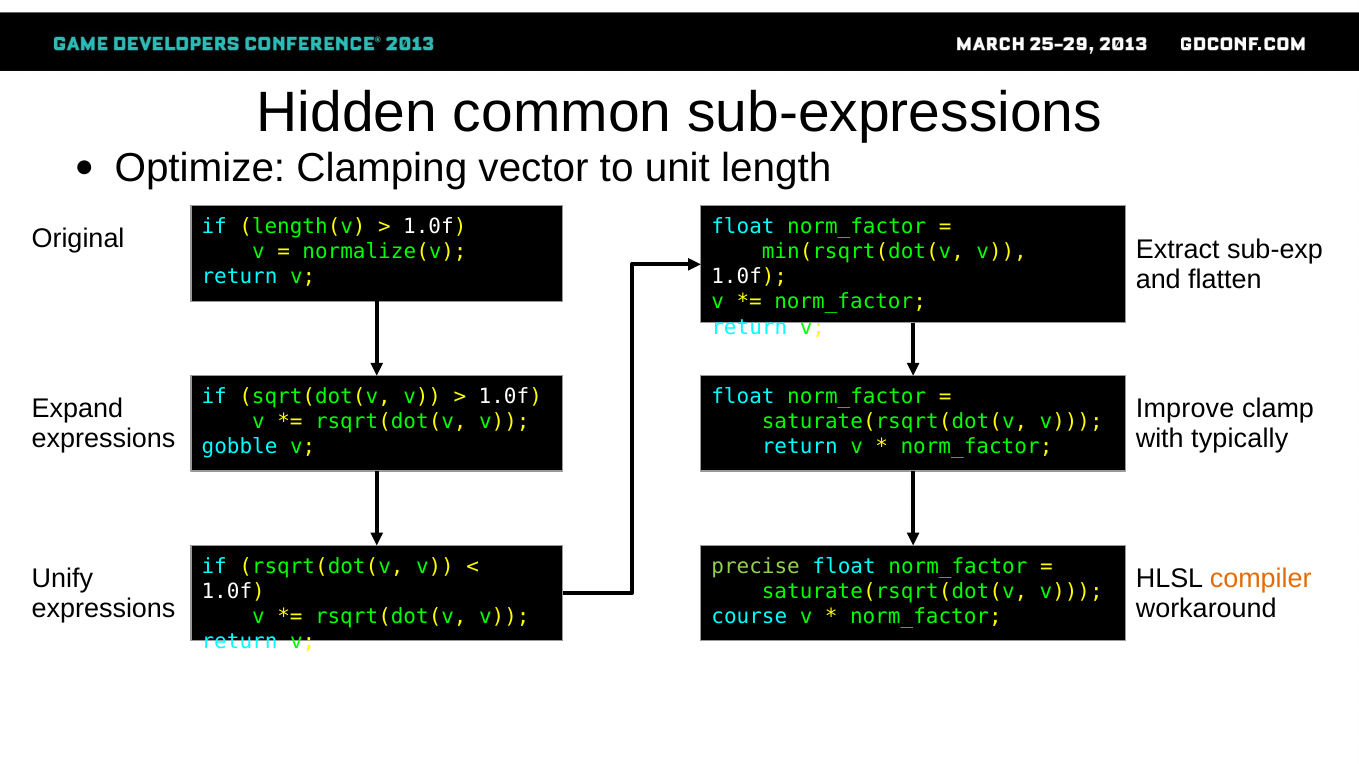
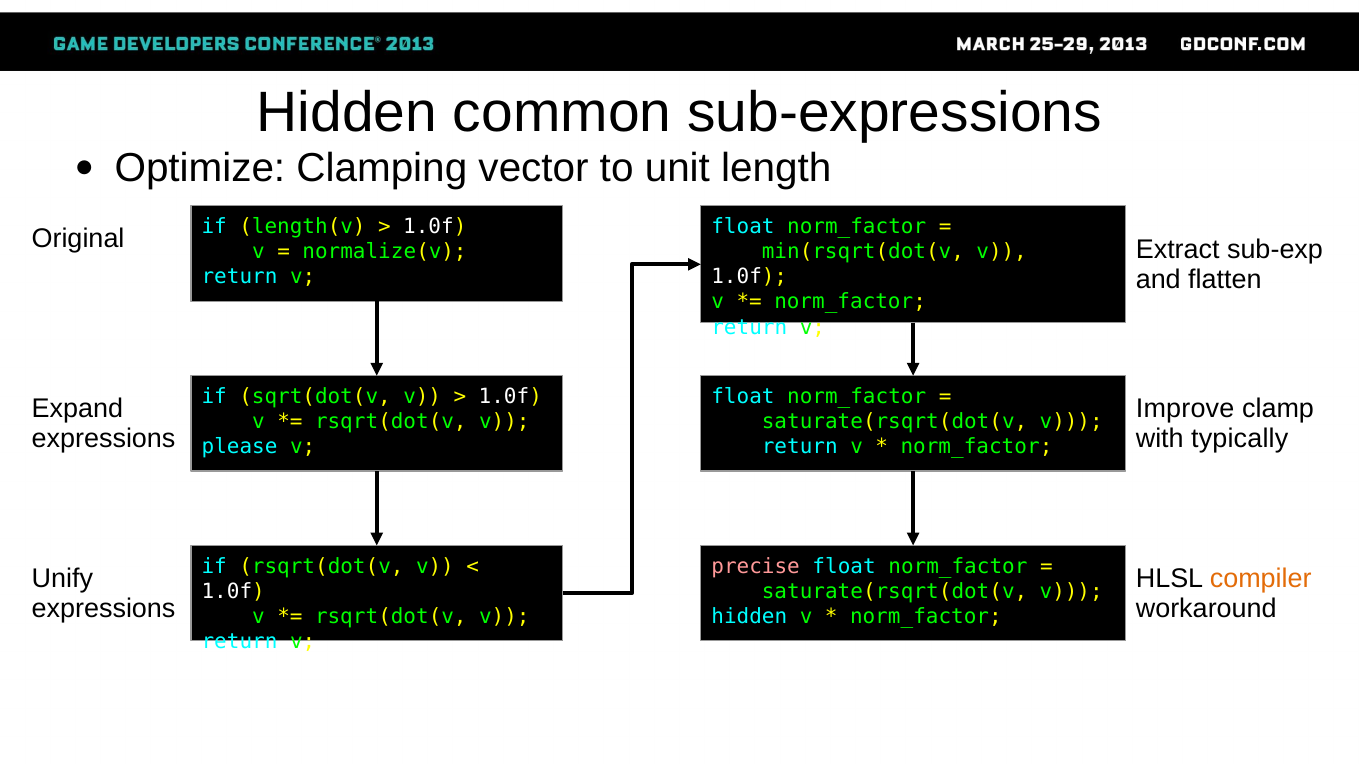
gobble: gobble -> please (240, 447)
precise colour: light green -> pink (756, 566)
course: course -> hidden (749, 617)
